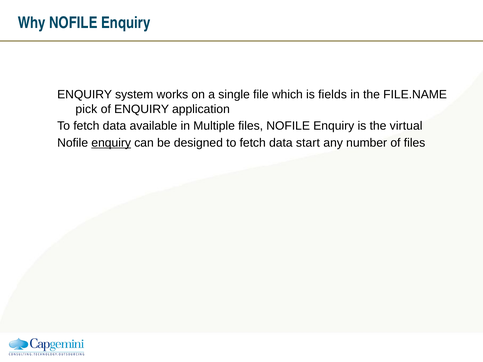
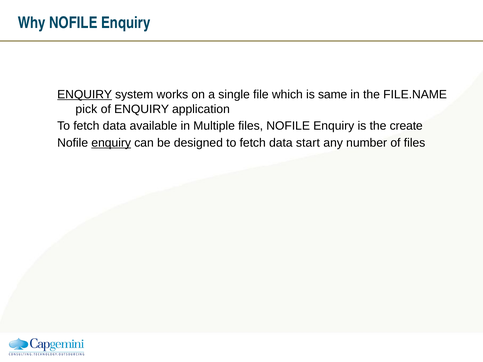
ENQUIRY underline: none -> present (85, 95)
fields: fields -> same (333, 95)
virtual: virtual -> create (406, 126)
